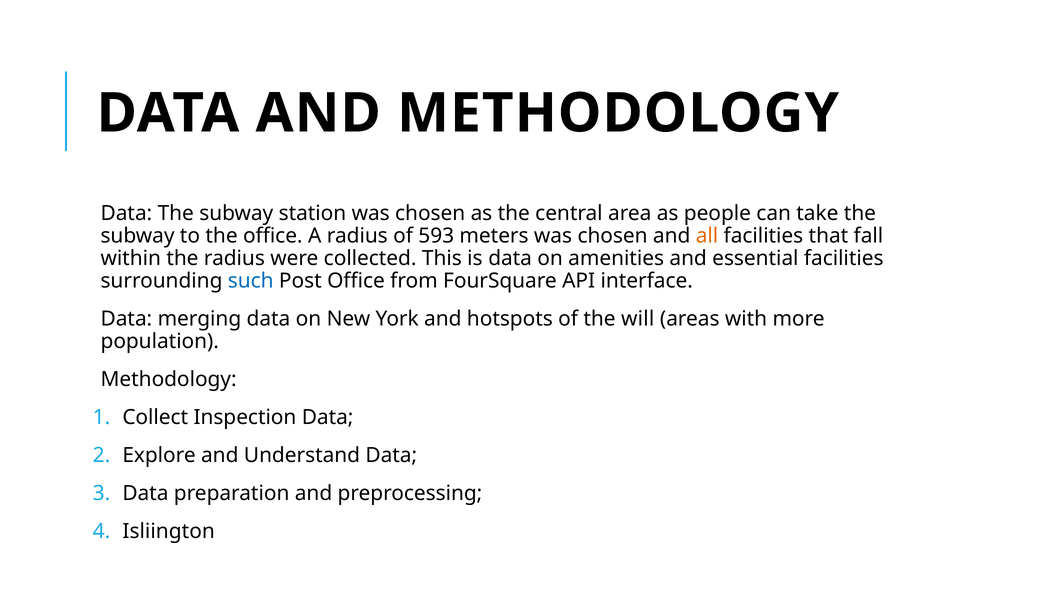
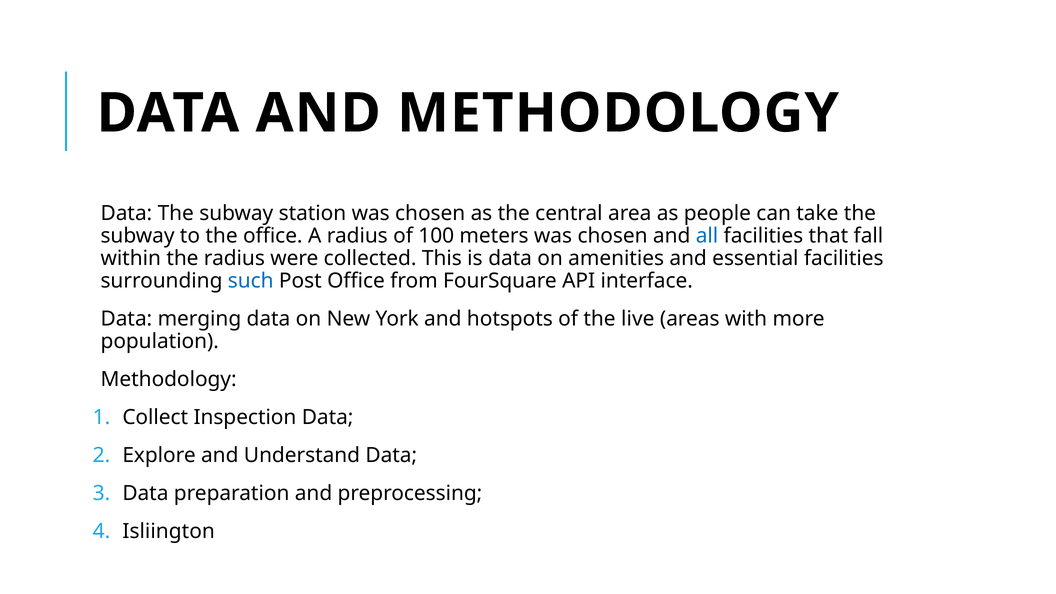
593: 593 -> 100 (436, 236)
all colour: orange -> blue (707, 236)
will: will -> live (638, 319)
